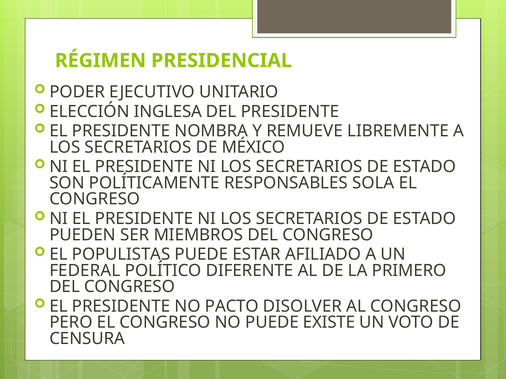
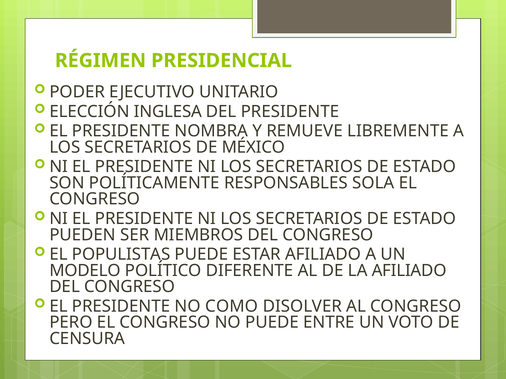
FEDERAL: FEDERAL -> MODELO (85, 271)
LA PRIMERO: PRIMERO -> AFILIADO (409, 271)
PACTO: PACTO -> COMO (232, 307)
EXISTE: EXISTE -> ENTRE (329, 323)
